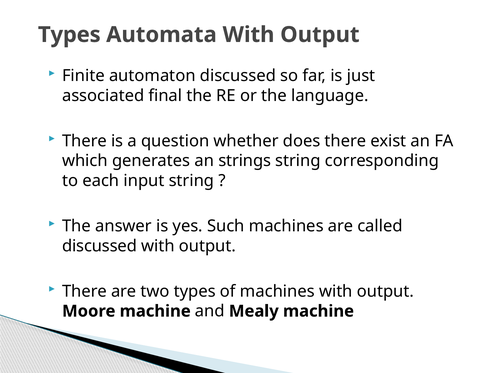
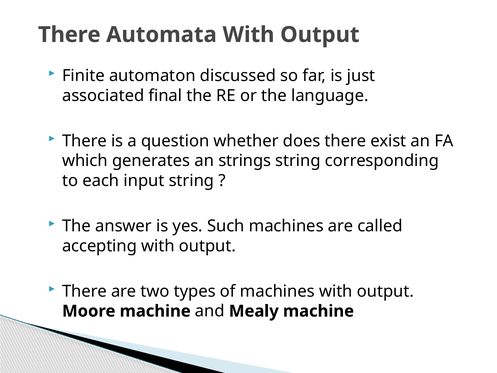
Types: Types -> There (69, 35)
discussed: discussed -> accepting (99, 246)
